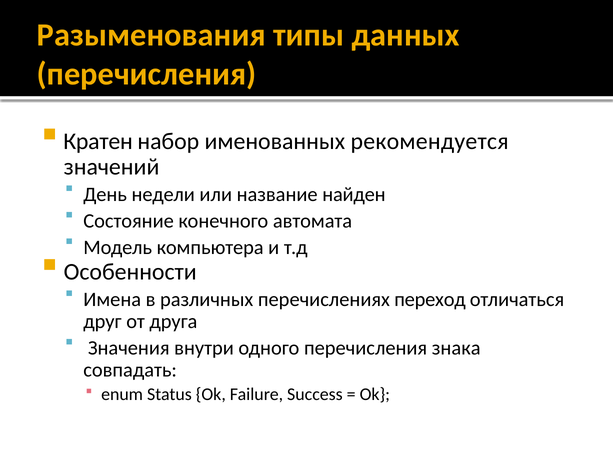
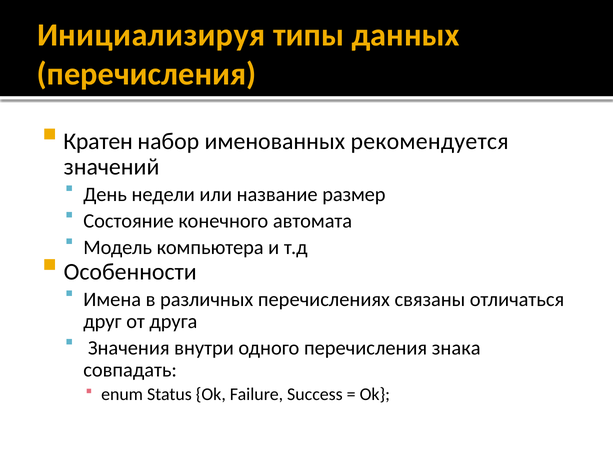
Разыменования: Разыменования -> Инициализируя (151, 35)
найден: найден -> размер (354, 195)
переход: переход -> связаны (430, 299)
